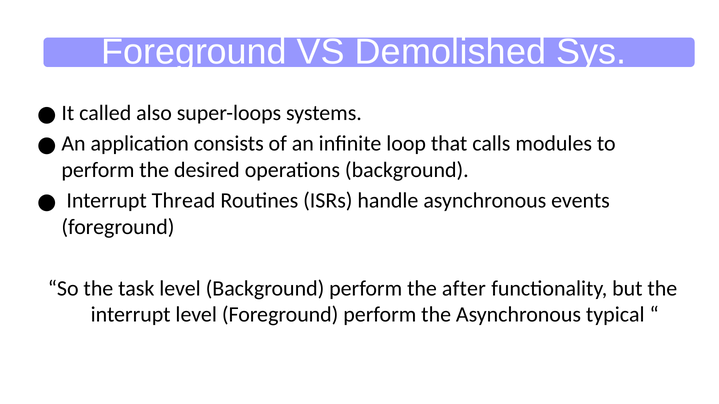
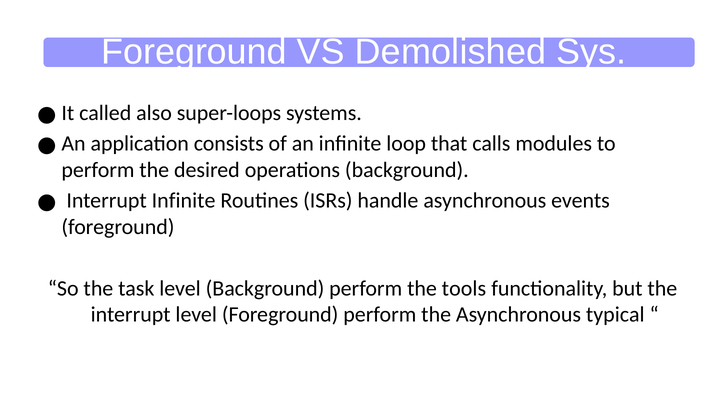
Interrupt Thread: Thread -> Infinite (184, 201)
after: after -> tools (464, 289)
